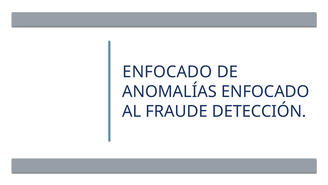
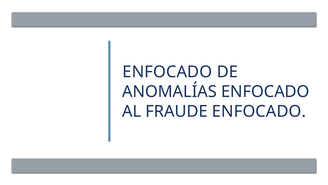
FRAUDE DETECCIÓN: DETECCIÓN -> ENFOCADO (259, 111)
